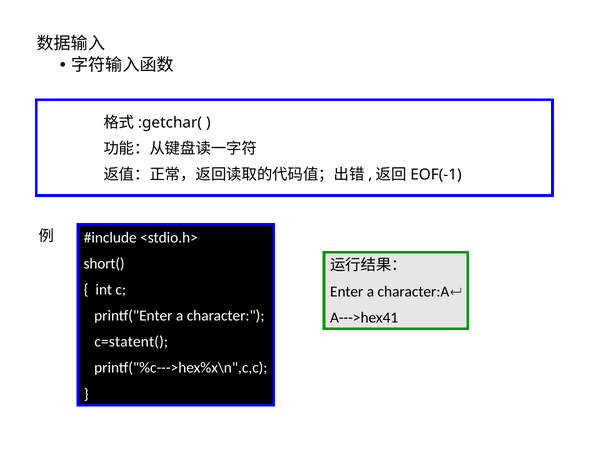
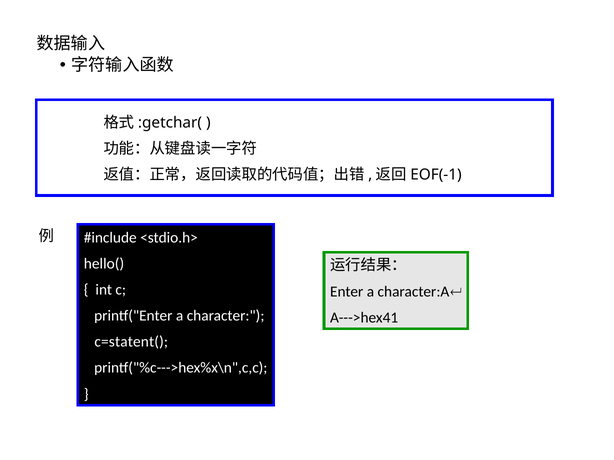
short(: short( -> hello( (104, 264)
